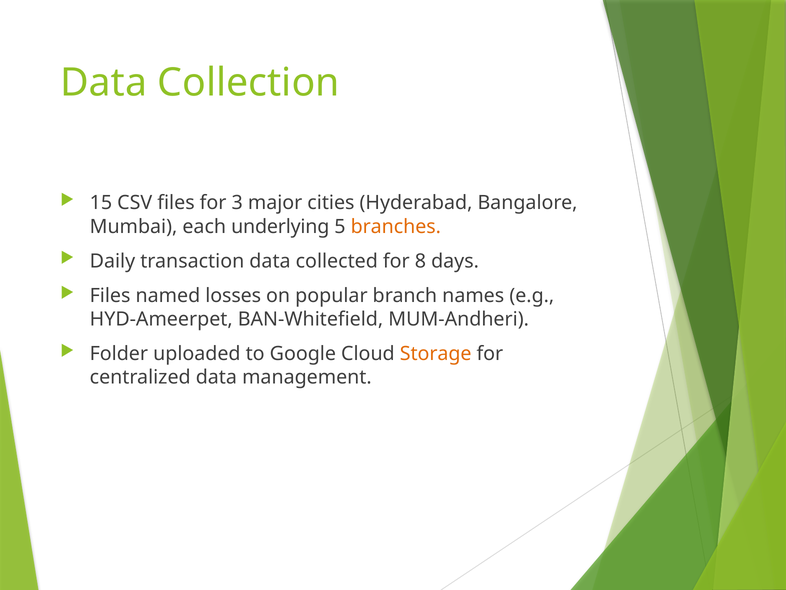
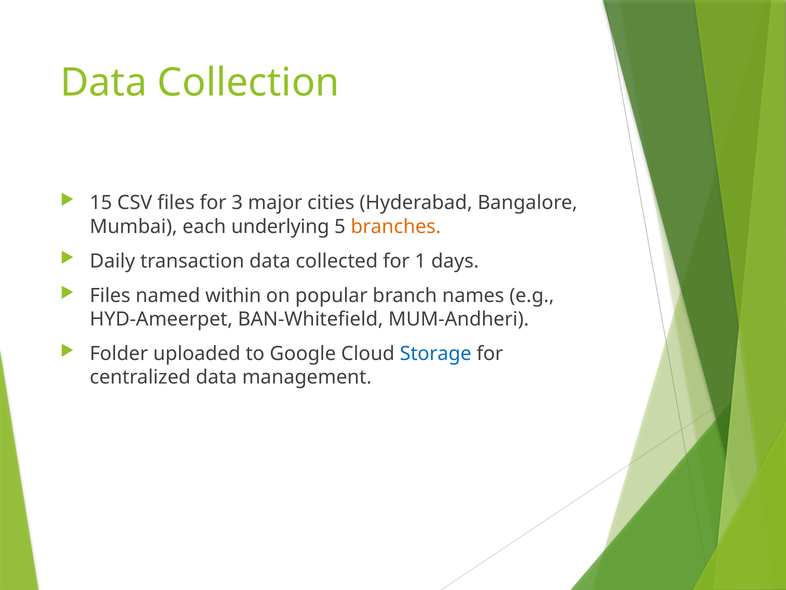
8: 8 -> 1 (420, 261)
losses: losses -> within (233, 295)
Storage colour: orange -> blue (436, 353)
